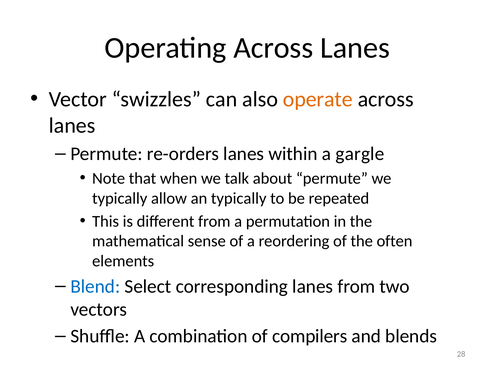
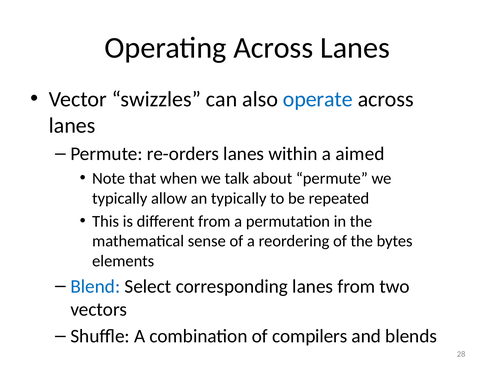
operate colour: orange -> blue (318, 99)
gargle: gargle -> aimed (360, 154)
often: often -> bytes (395, 241)
